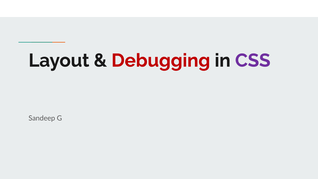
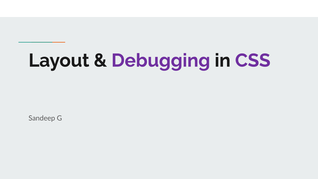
Debugging colour: red -> purple (161, 60)
